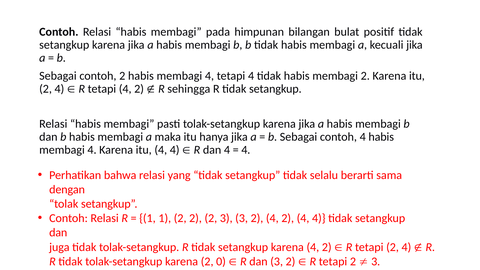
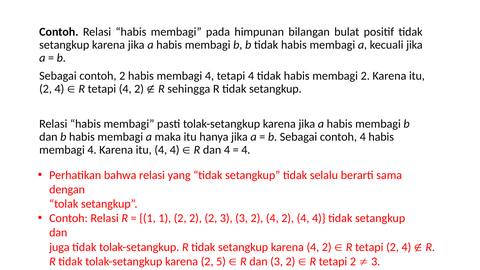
0: 0 -> 5 (221, 262)
